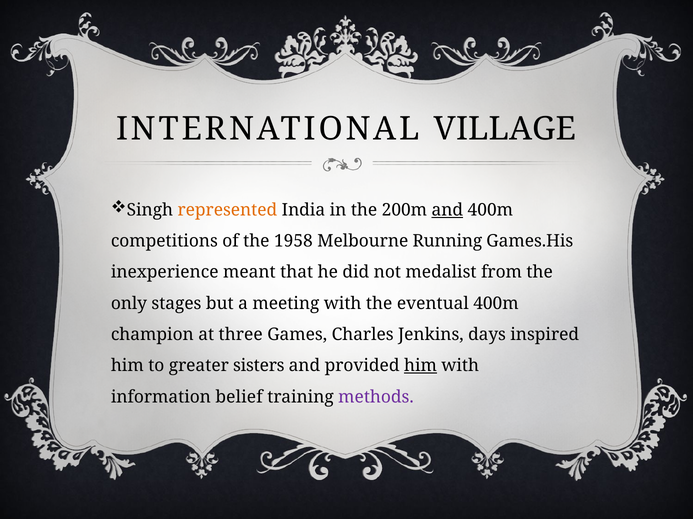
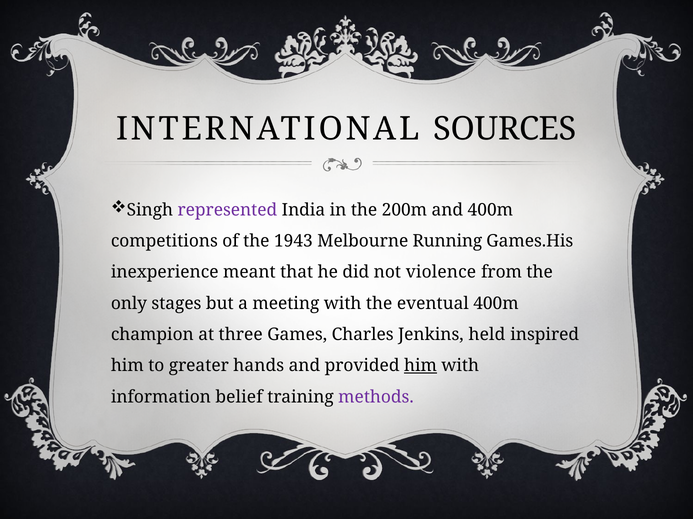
VILLAGE: VILLAGE -> SOURCES (505, 129)
represented colour: orange -> purple (227, 210)
and underline: present -> none (447, 210)
1958: 1958 -> 1943 (293, 241)
medalist: medalist -> violence (441, 273)
days: days -> held (487, 335)
sisters: sisters -> hands (259, 366)
